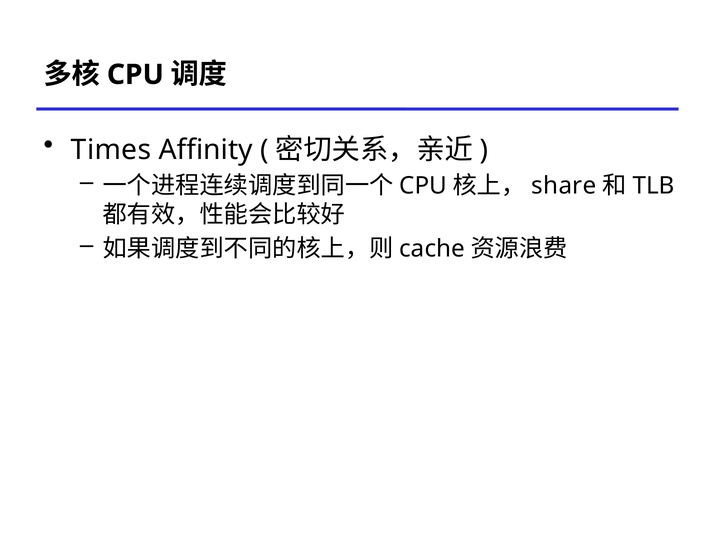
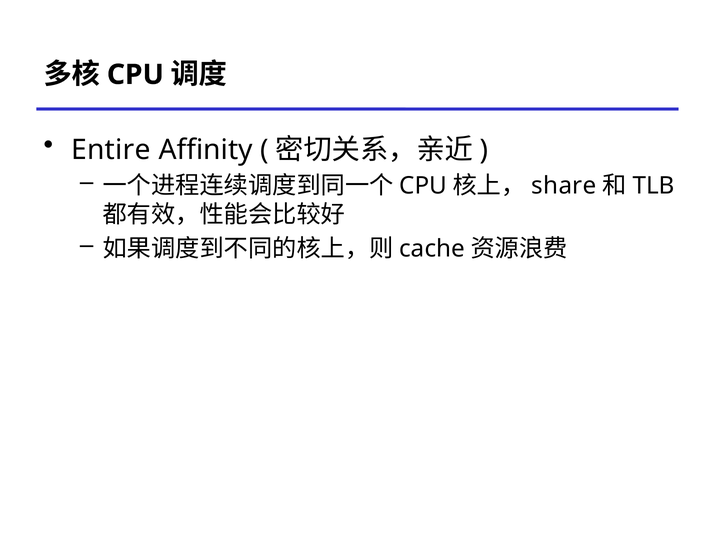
Times: Times -> Entire (111, 150)
